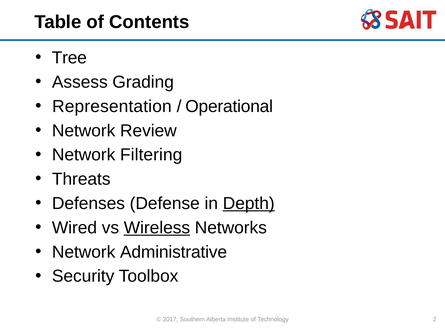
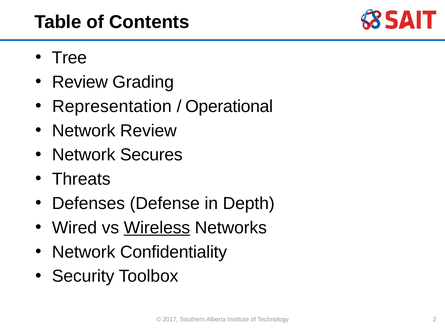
Assess: Assess -> Review (80, 82)
Filtering: Filtering -> Secures (151, 155)
Depth underline: present -> none (249, 203)
Administrative: Administrative -> Confidentiality (174, 252)
